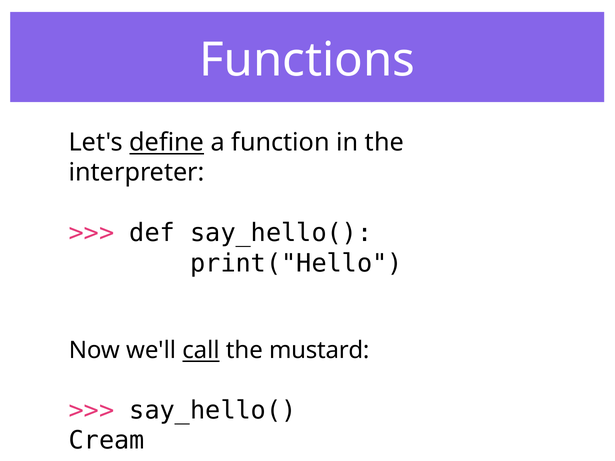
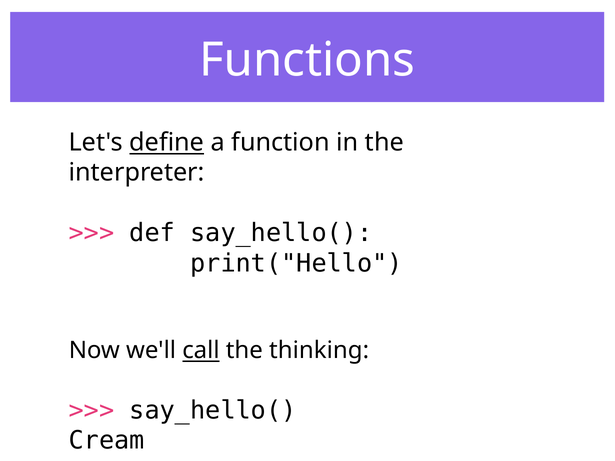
mustard: mustard -> thinking (319, 351)
